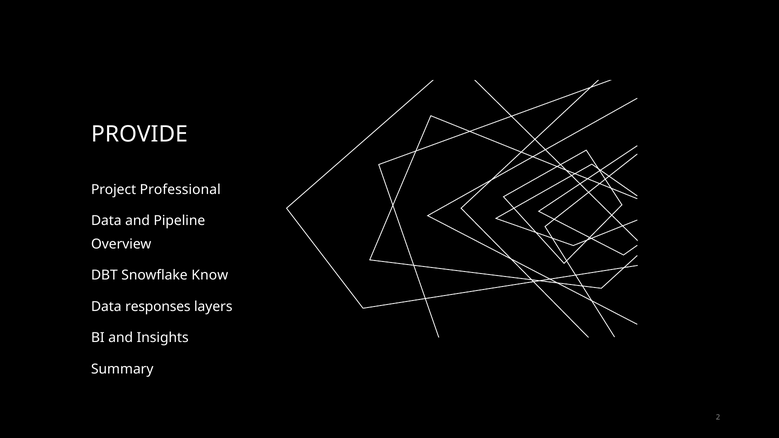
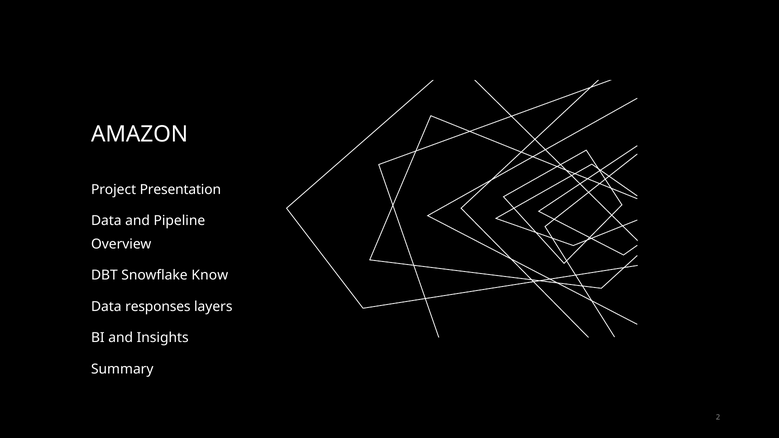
PROVIDE: PROVIDE -> AMAZON (140, 135)
Professional: Professional -> Presentation (180, 190)
